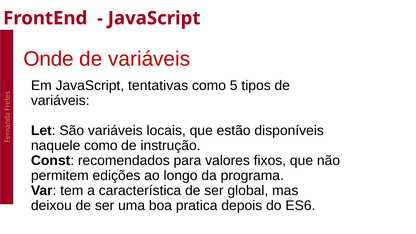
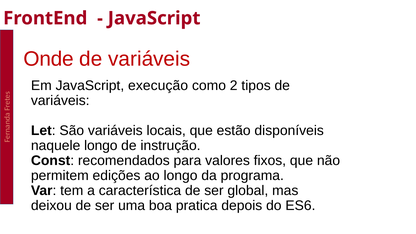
tentativas: tentativas -> execução (158, 86)
5: 5 -> 2 (234, 86)
naquele como: como -> longo (101, 146)
